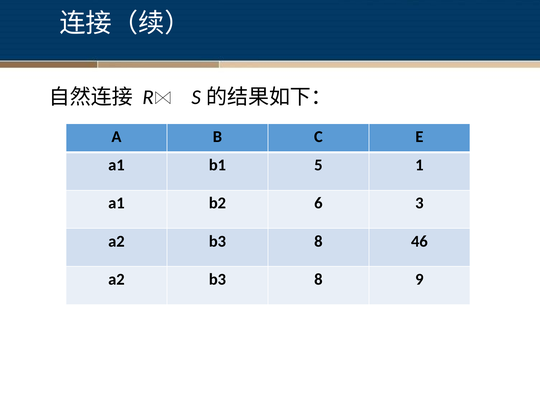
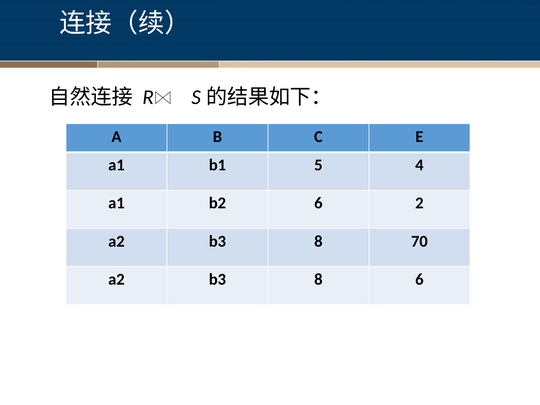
1: 1 -> 4 (419, 165)
3: 3 -> 2 (419, 203)
46: 46 -> 70 (419, 241)
8 9: 9 -> 6 (419, 279)
